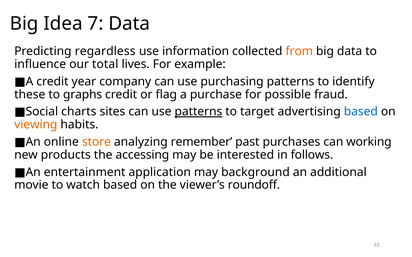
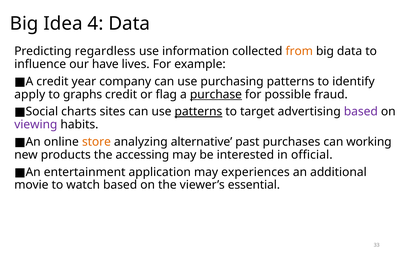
7: 7 -> 4 (96, 24)
total: total -> have (105, 64)
these: these -> apply (30, 95)
purchase underline: none -> present (216, 95)
based colour: blue -> purple (361, 112)
viewing colour: orange -> purple (36, 125)
remember: remember -> alternative (202, 142)
follows: follows -> official (312, 155)
background: background -> experiences (255, 172)
roundoff: roundoff -> essential (254, 185)
